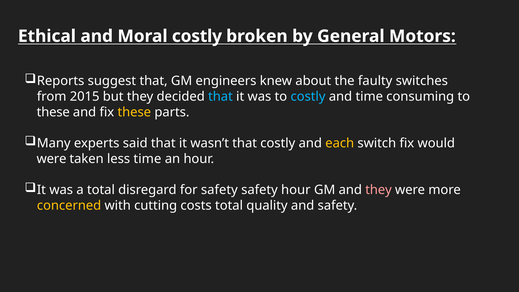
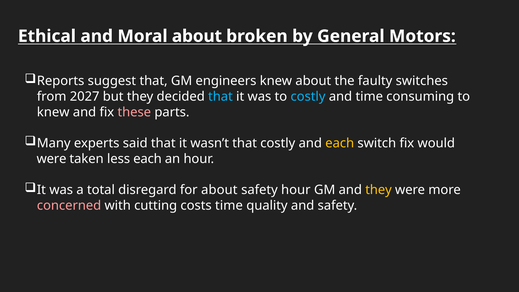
Moral costly: costly -> about (197, 36)
2015: 2015 -> 2027 (85, 96)
these: these -> knew (53, 112)
these colour: yellow -> pink (134, 112)
less time: time -> each (148, 159)
for safety: safety -> about (219, 190)
they colour: pink -> yellow (379, 190)
concerned colour: yellow -> pink (69, 205)
costs total: total -> time (229, 205)
